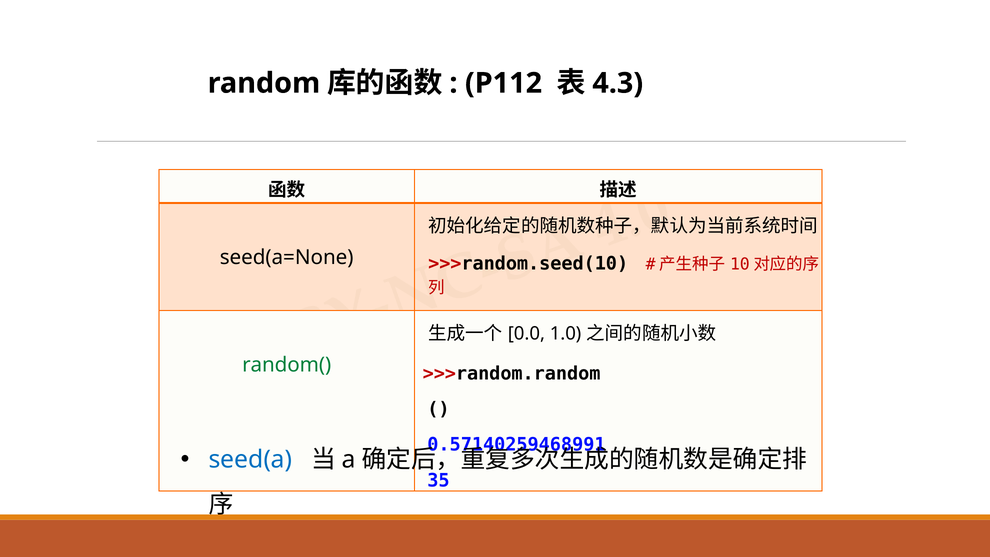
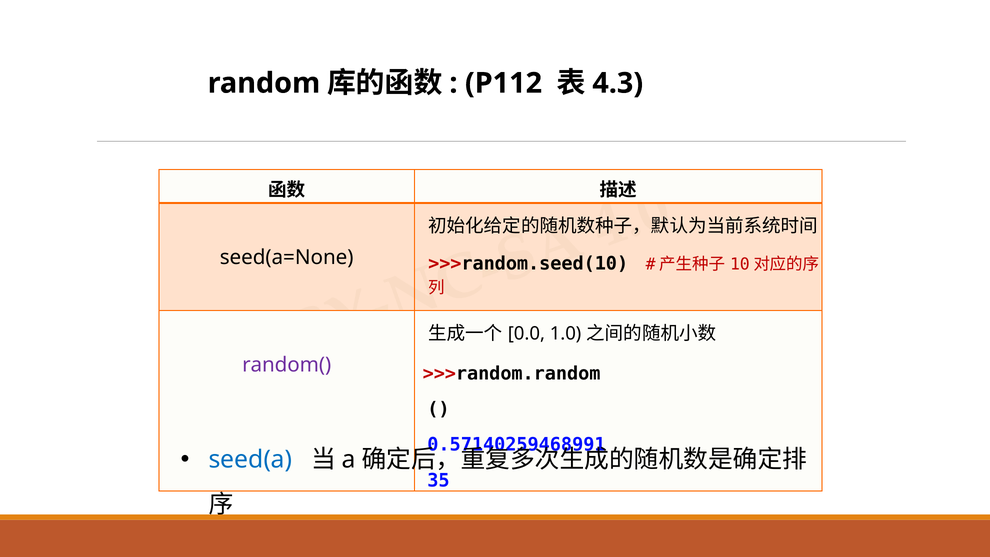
random( colour: green -> purple (287, 365)
